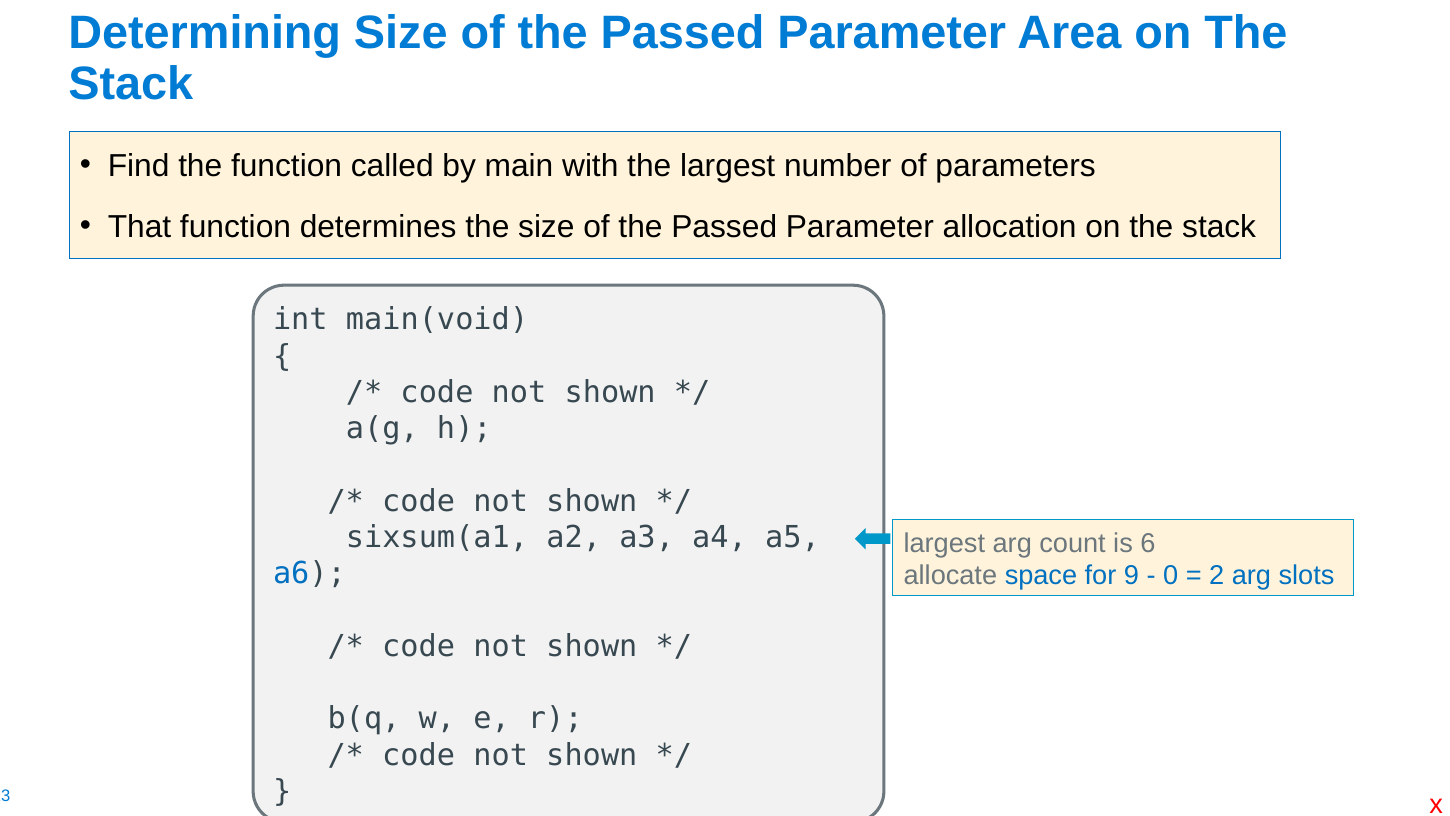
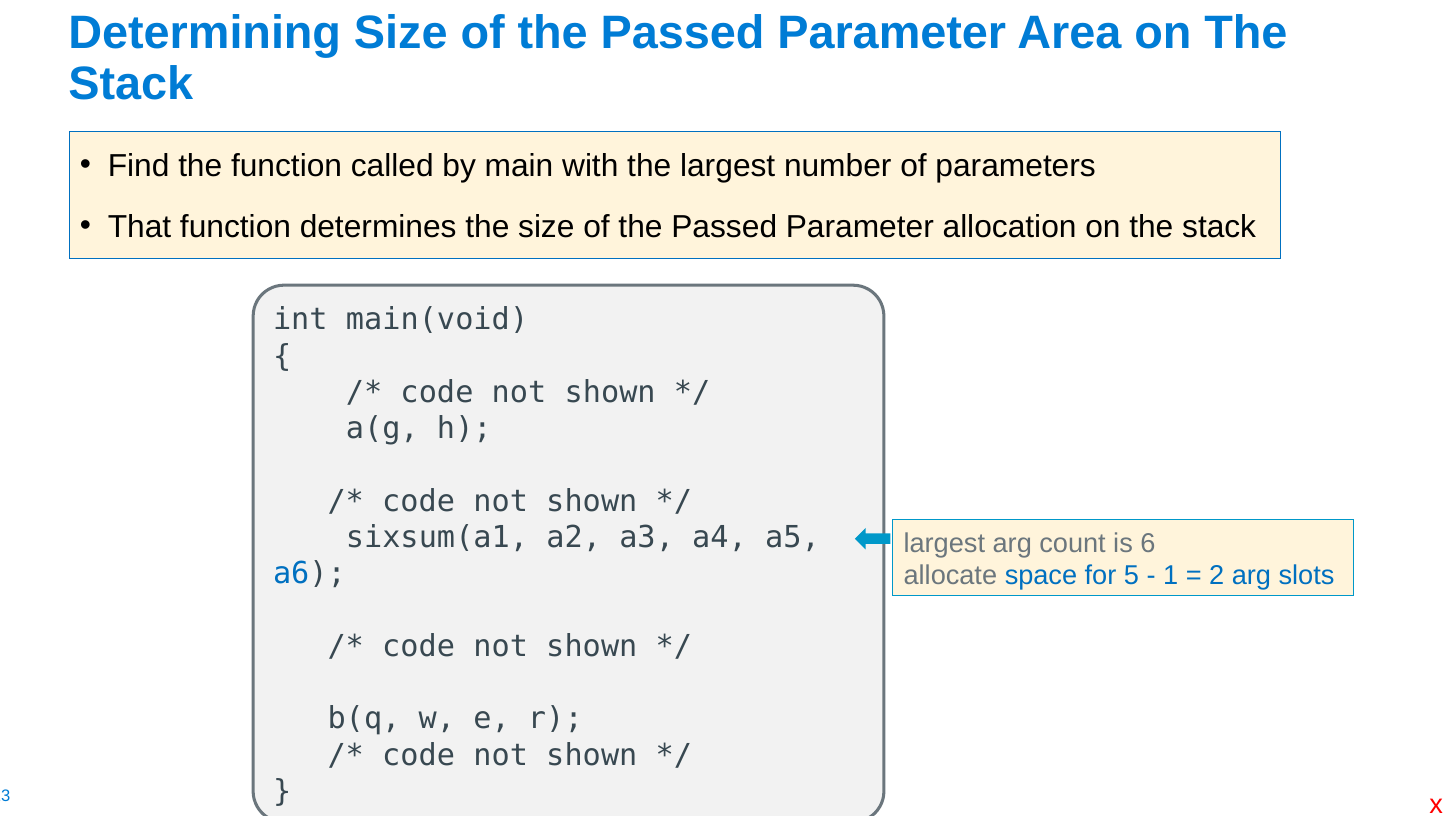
9: 9 -> 5 (1131, 576)
0: 0 -> 1 (1171, 576)
